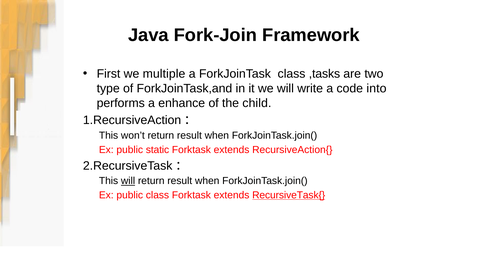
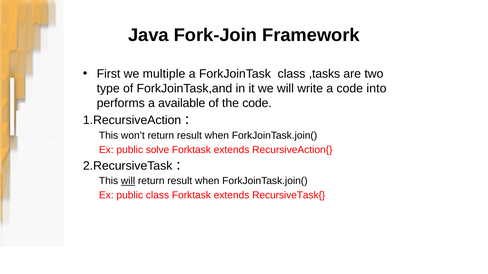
enhance: enhance -> available (182, 103)
the child: child -> code (257, 103)
static: static -> solve (158, 150)
RecursiveTask{ underline: present -> none (289, 196)
